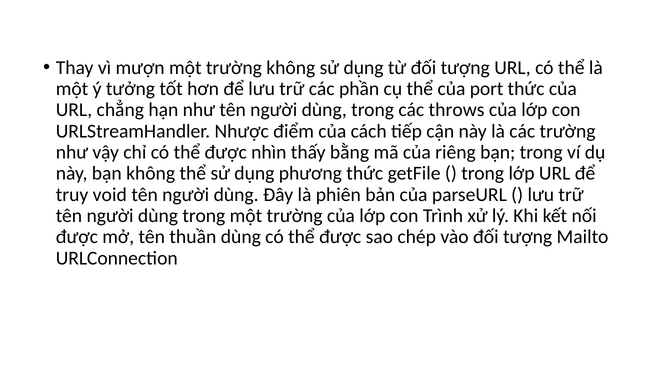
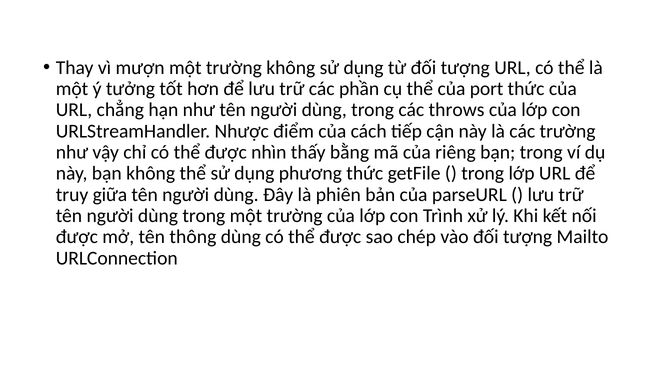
void: void -> giữa (110, 195)
thuần: thuần -> thông (193, 237)
